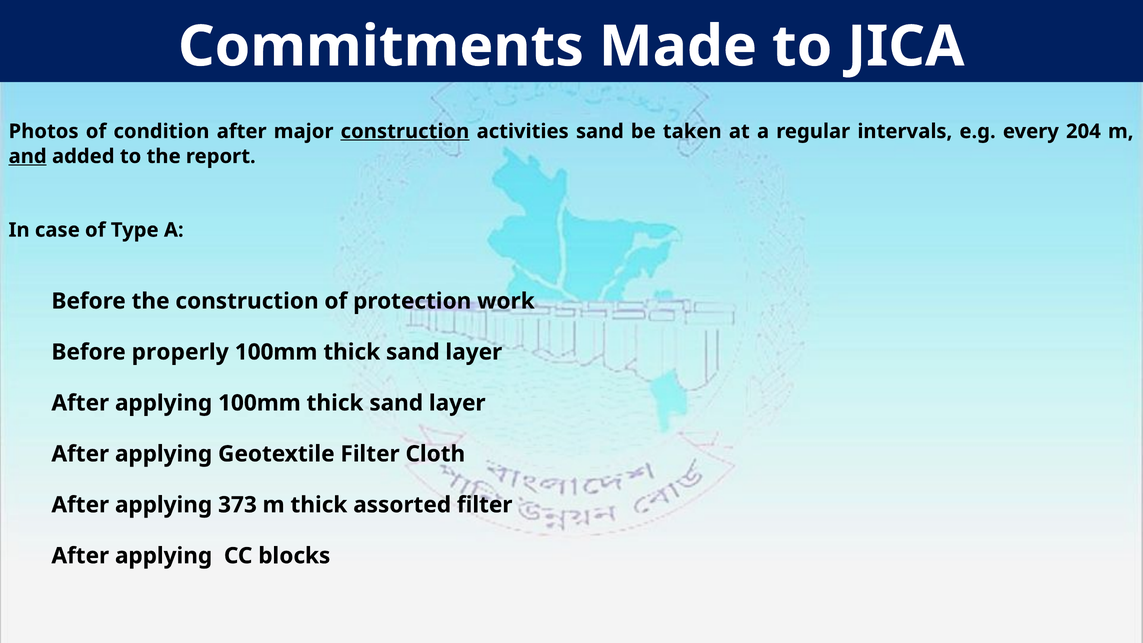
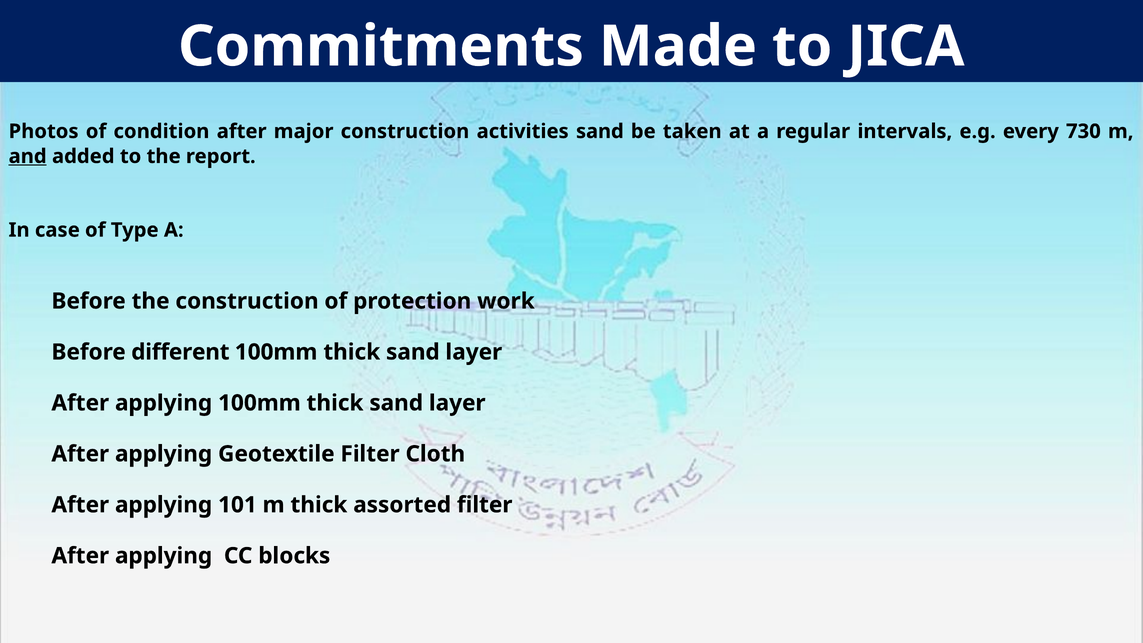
construction underline: present -> none (405, 131)
204: 204 -> 730 (1083, 131)
properly: properly -> different (180, 352)
373: 373 -> 101 (237, 505)
